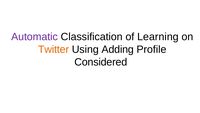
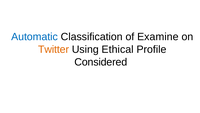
Automatic colour: purple -> blue (35, 37)
Learning: Learning -> Examine (158, 37)
Adding: Adding -> Ethical (118, 49)
